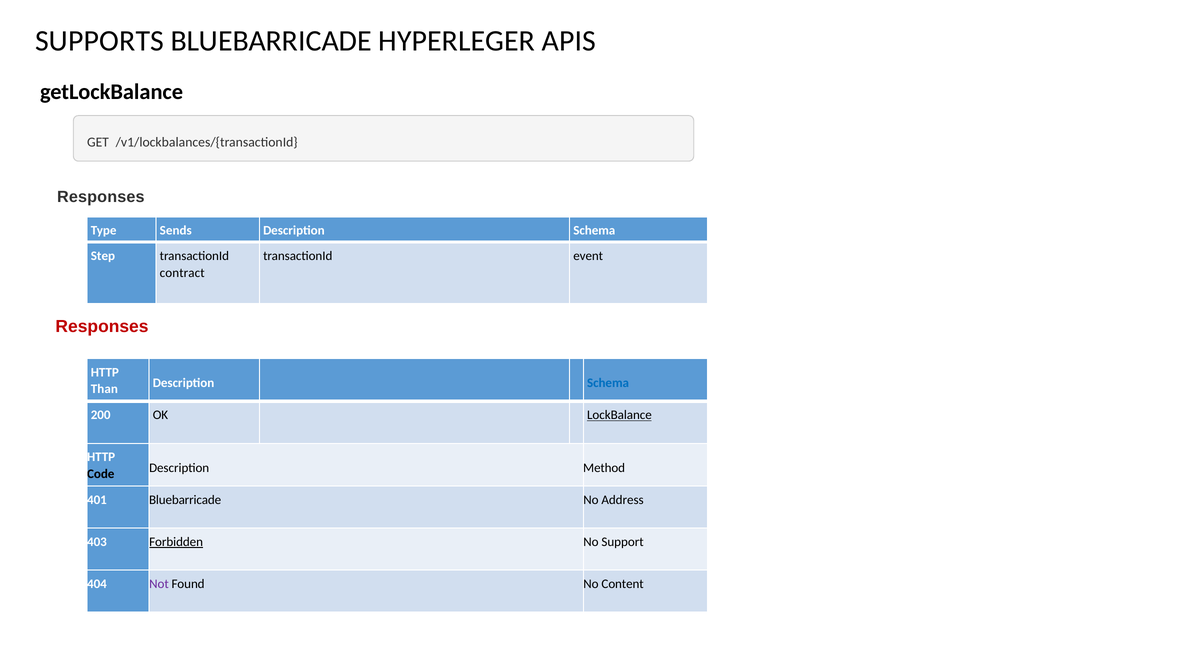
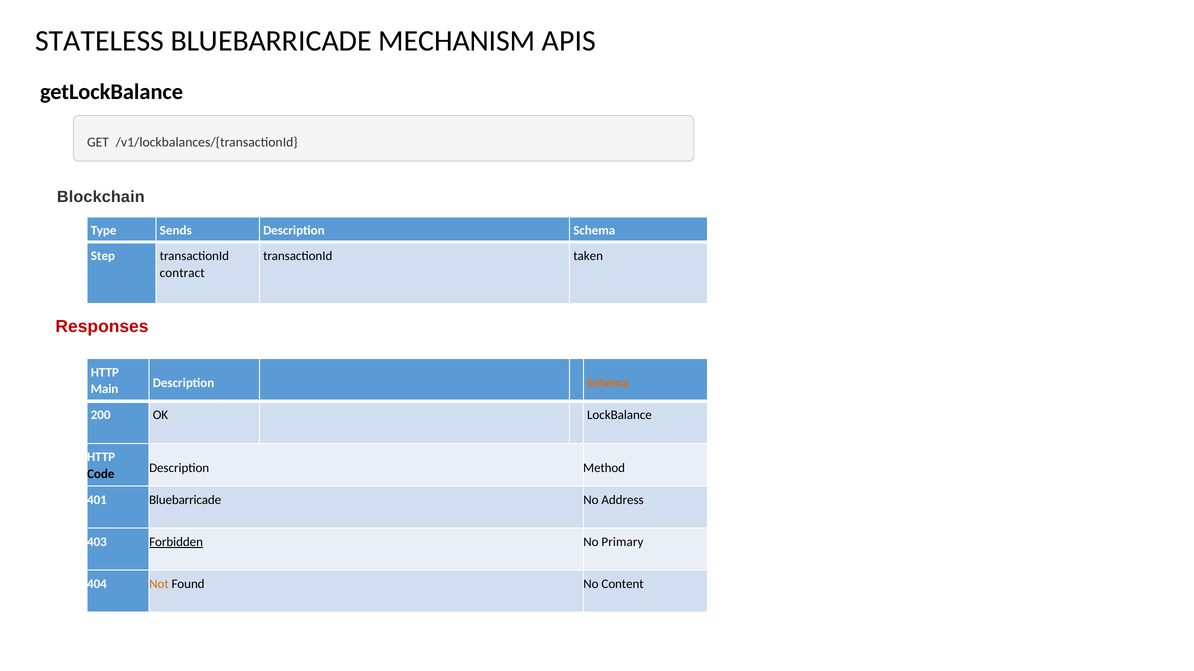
SUPPORTS: SUPPORTS -> STATELESS (100, 41)
HYPERLEGER: HYPERLEGER -> MECHANISM (457, 41)
Responses: Responses -> Blockchain (101, 197)
event: event -> taken (588, 256)
Than: Than -> Main (105, 390)
Schema colour: blue -> orange (608, 383)
LockBalance underline: present -> none (619, 416)
Support: Support -> Primary (622, 543)
Not colour: purple -> orange (159, 585)
